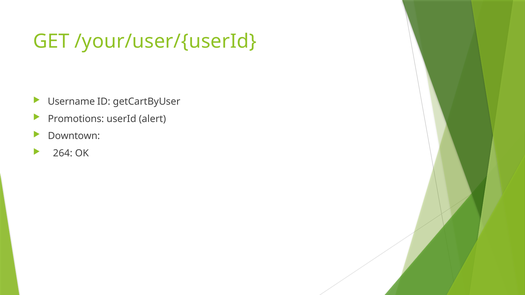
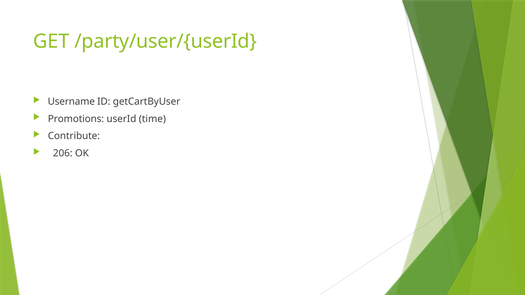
/your/user/{userId: /your/user/{userId -> /party/user/{userId (166, 41)
alert: alert -> time (152, 119)
Downtown: Downtown -> Contribute (74, 136)
264: 264 -> 206 (63, 153)
